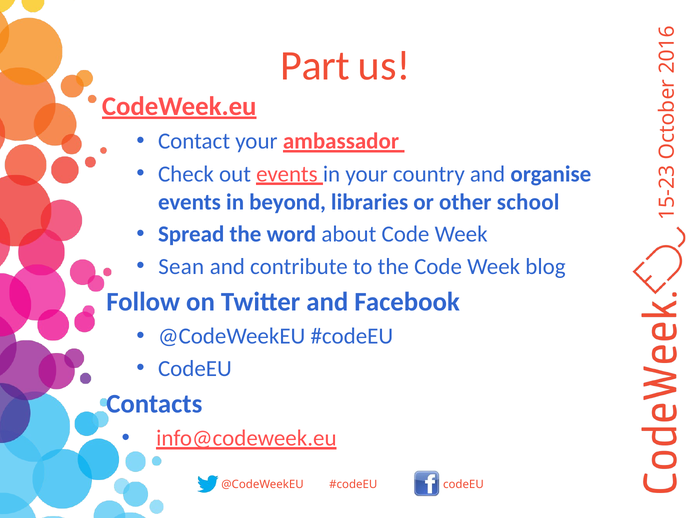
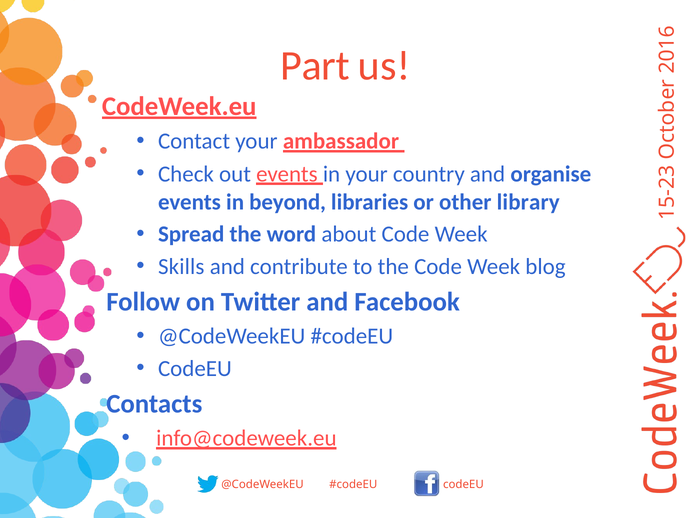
school: school -> library (528, 202)
Sean: Sean -> Skills (181, 266)
